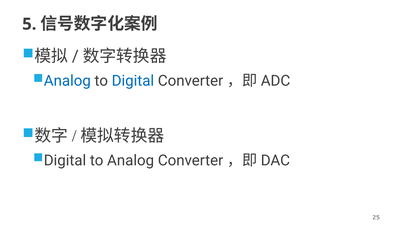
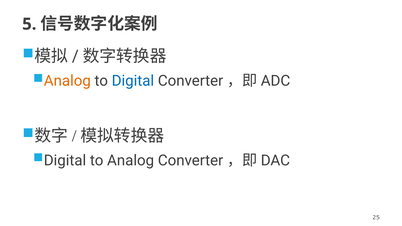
Analog colour: blue -> orange (67, 81)
